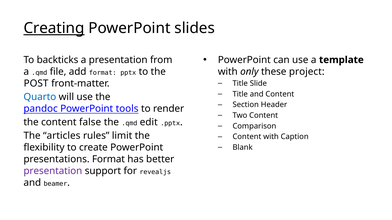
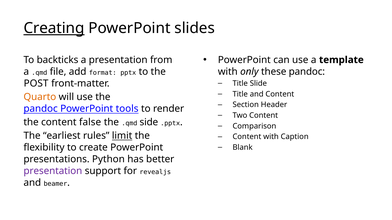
these project: project -> pandoc (307, 72)
Quarto colour: blue -> orange (40, 97)
edit: edit -> side (149, 122)
articles: articles -> earliest (62, 136)
limit underline: none -> present (122, 136)
presentations Format: Format -> Python (108, 160)
